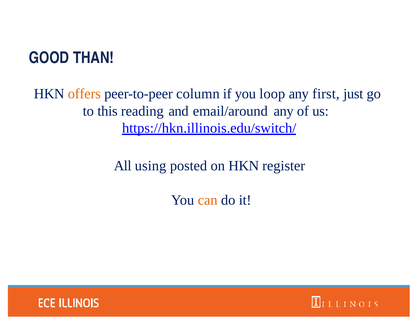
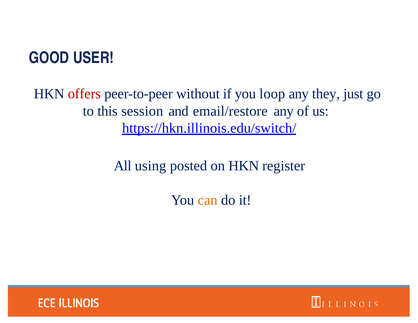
THAN: THAN -> USER (93, 58)
offers colour: orange -> red (84, 94)
column: column -> without (198, 94)
first: first -> they (326, 94)
reading: reading -> session (142, 111)
email/around: email/around -> email/restore (230, 111)
